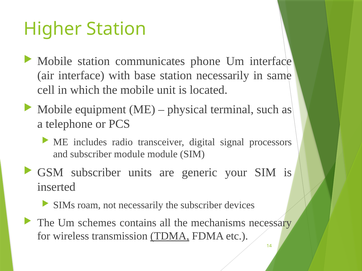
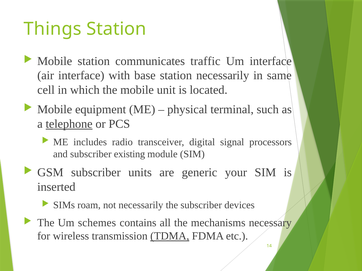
Higher: Higher -> Things (53, 29)
phone: phone -> traffic (205, 61)
telephone underline: none -> present (69, 124)
subscriber module: module -> existing (129, 154)
